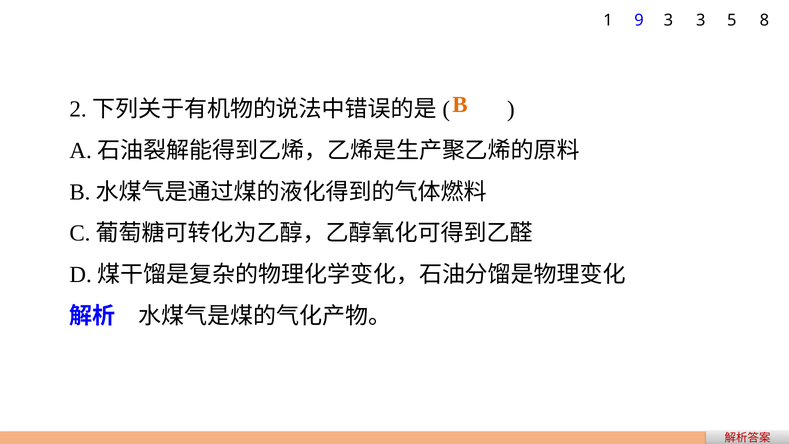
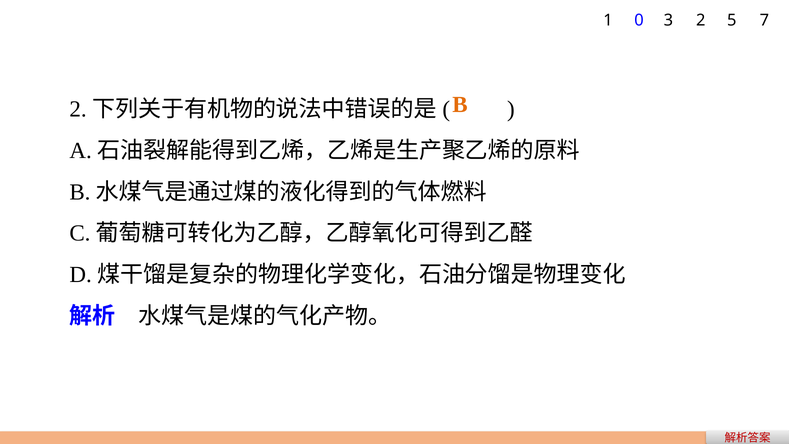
9: 9 -> 0 (639, 20)
3 3: 3 -> 2 (701, 20)
8: 8 -> 7 (764, 20)
